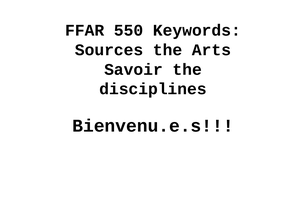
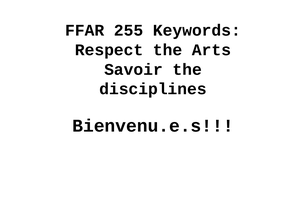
550: 550 -> 255 (129, 30)
Sources: Sources -> Respect (109, 50)
